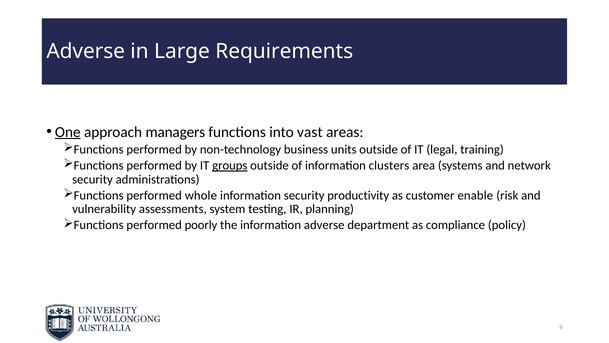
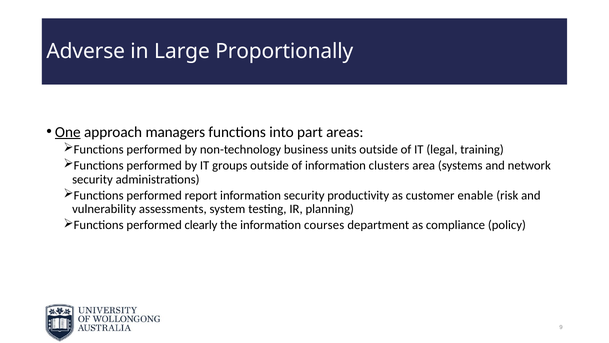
Requirements: Requirements -> Proportionally (284, 51)
vast: vast -> part (310, 132)
groups underline: present -> none (230, 165)
whole: whole -> report (201, 195)
poorly: poorly -> clearly (201, 225)
information adverse: adverse -> courses (324, 225)
